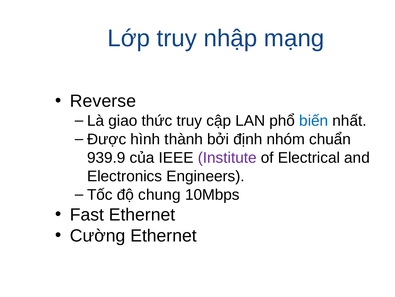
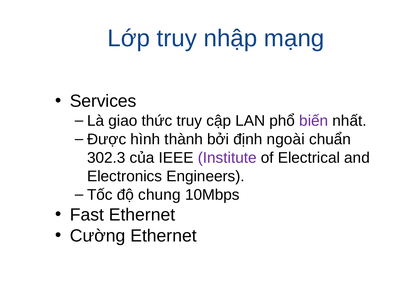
Reverse: Reverse -> Services (103, 101)
biến colour: blue -> purple (314, 121)
nhóm: nhóm -> ngoài (286, 139)
939.9: 939.9 -> 302.3 (106, 157)
